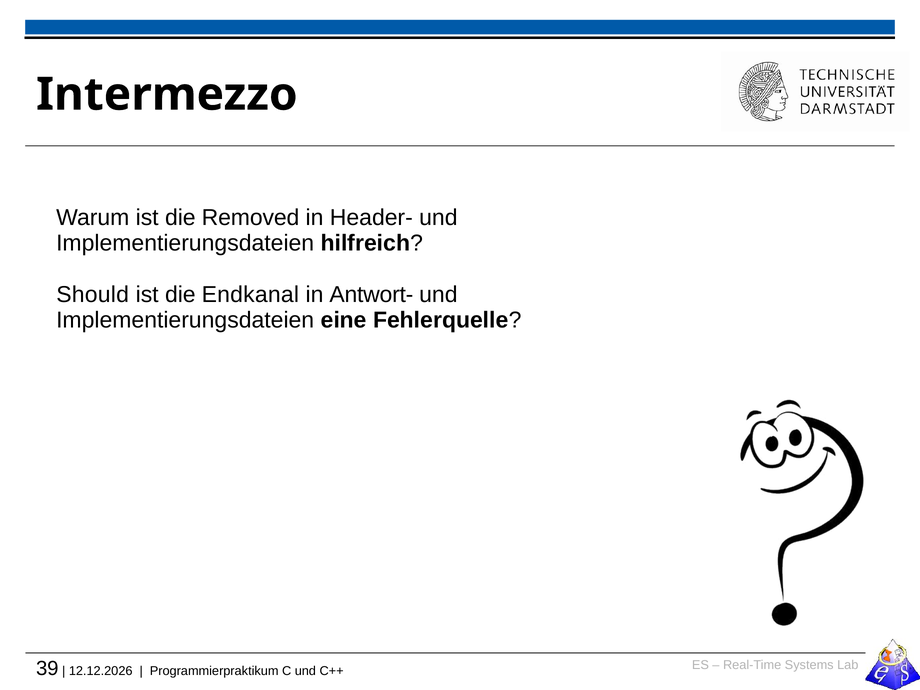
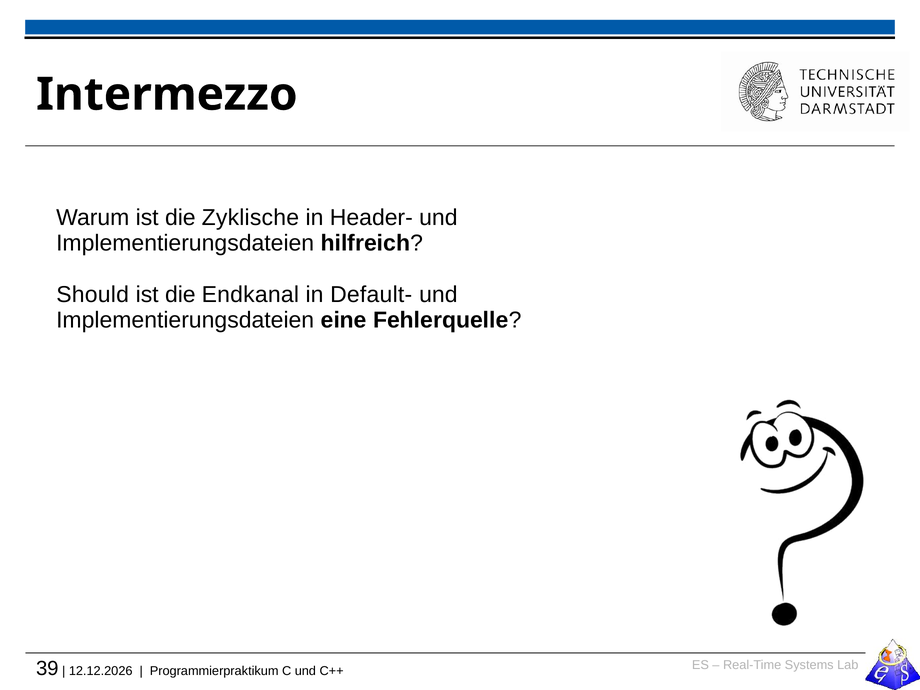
Removed: Removed -> Zyklische (250, 217)
Antwort-: Antwort- -> Default- (371, 294)
